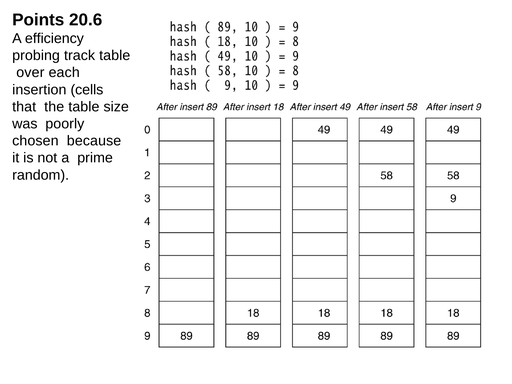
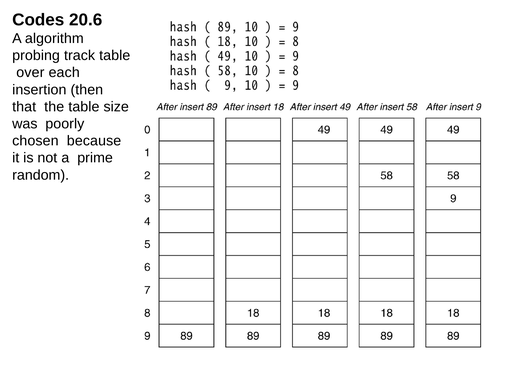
Points: Points -> Codes (38, 20)
efficiency: efficiency -> algorithm (54, 38)
cells: cells -> then (87, 90)
